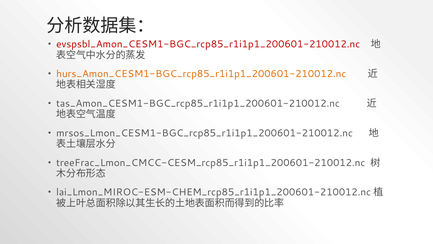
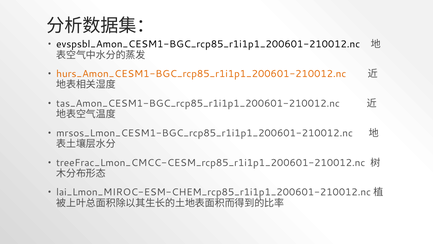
evspsbl_Amon_CESM1-BGC_rcp85_r1i1p1_200601-210012.nc colour: red -> black (208, 44)
